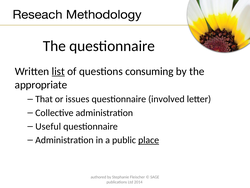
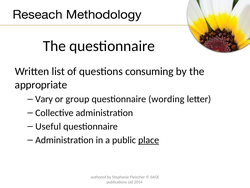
list underline: present -> none (58, 71)
That: That -> Vary (44, 99)
issues: issues -> group (77, 99)
involved: involved -> wording (166, 99)
